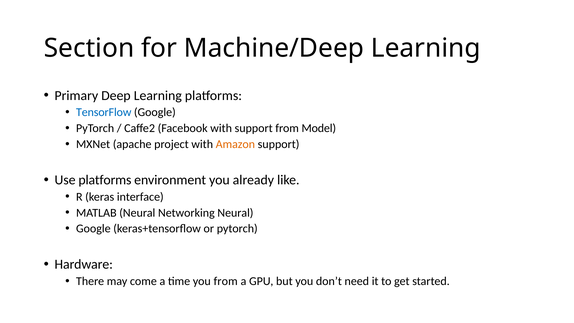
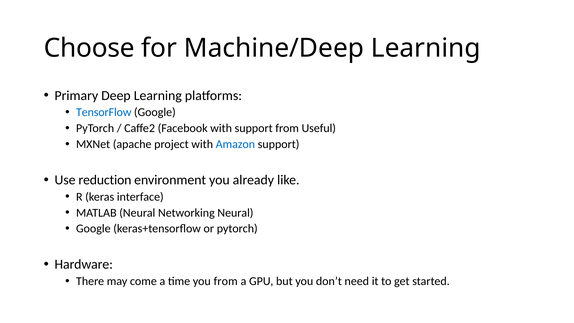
Section: Section -> Choose (89, 48)
Model: Model -> Useful (319, 128)
Amazon colour: orange -> blue (235, 144)
Use platforms: platforms -> reduction (105, 180)
